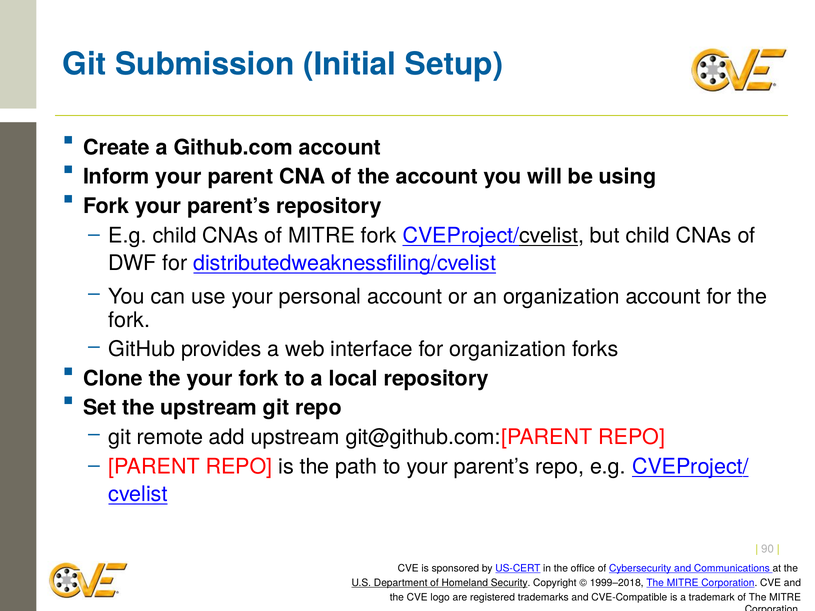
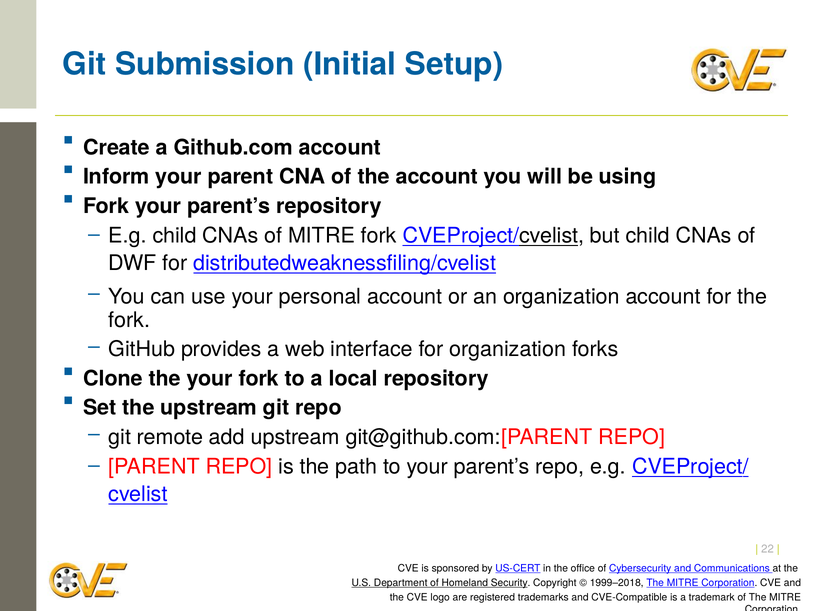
90: 90 -> 22 (768, 549)
